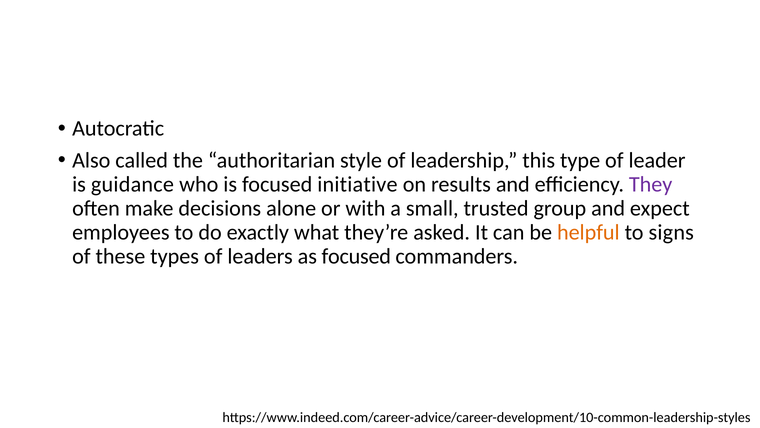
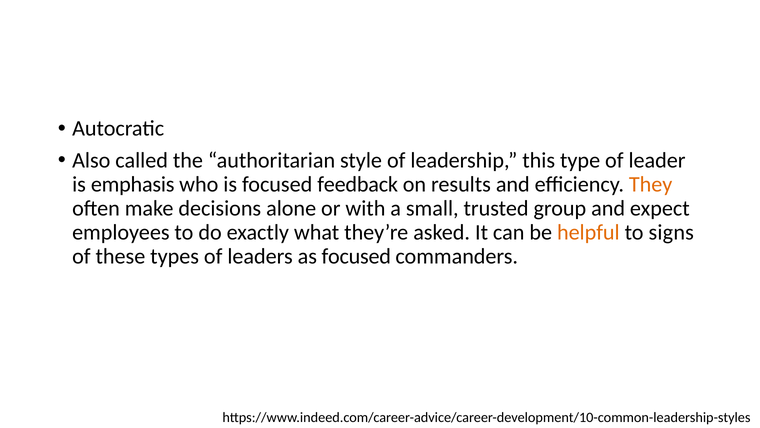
guidance: guidance -> emphasis (133, 184)
initiative: initiative -> feedback (358, 184)
They colour: purple -> orange (651, 184)
